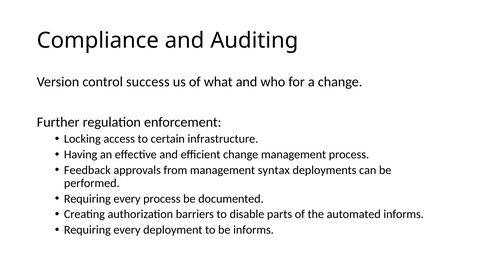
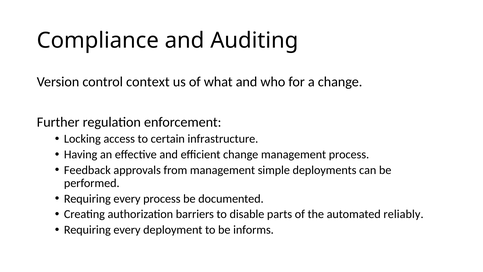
success: success -> context (148, 82)
syntax: syntax -> simple (274, 170)
automated informs: informs -> reliably (404, 214)
